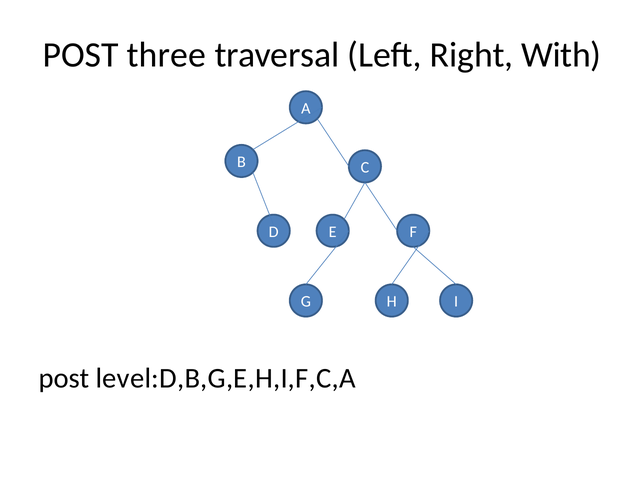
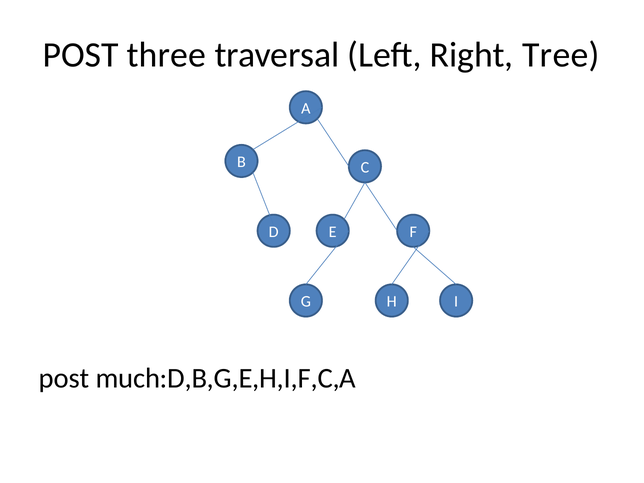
With: With -> Tree (561, 55)
level:D,B,G,E,H,I,F,C,A: level:D,B,G,E,H,I,F,C,A -> much:D,B,G,E,H,I,F,C,A (226, 378)
